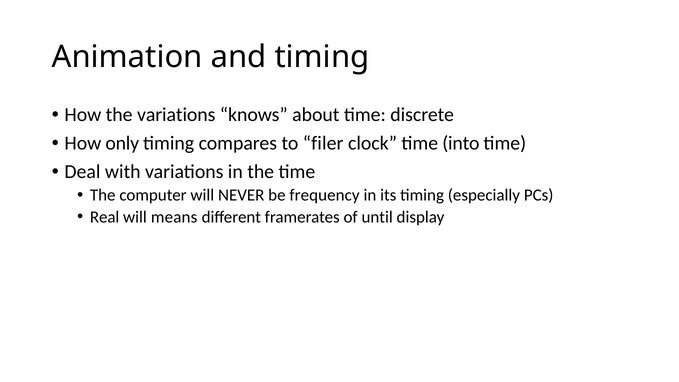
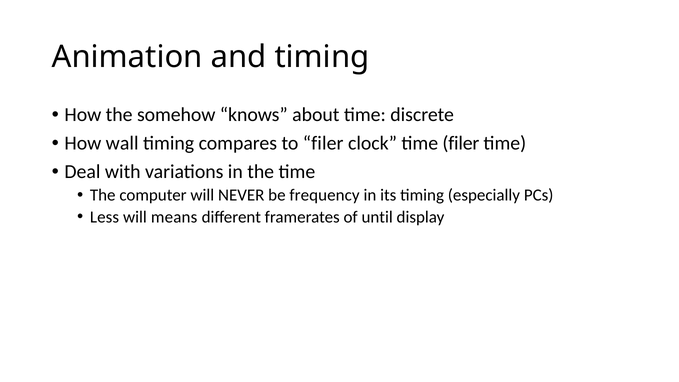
the variations: variations -> somehow (176, 115)
only: only -> wall (122, 143)
time into: into -> filer (461, 143)
Real: Real -> Less (105, 217)
